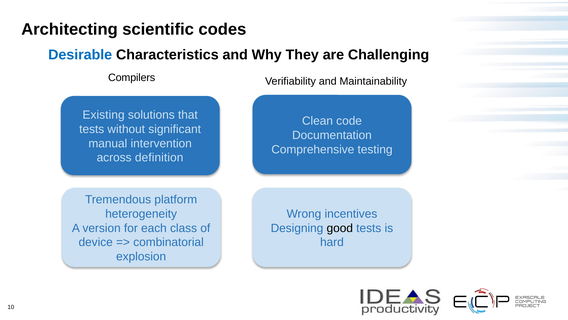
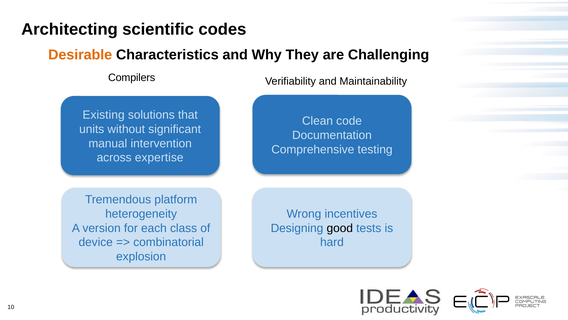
Desirable colour: blue -> orange (80, 55)
tests: tests -> units (92, 129)
definition: definition -> expertise (159, 158)
